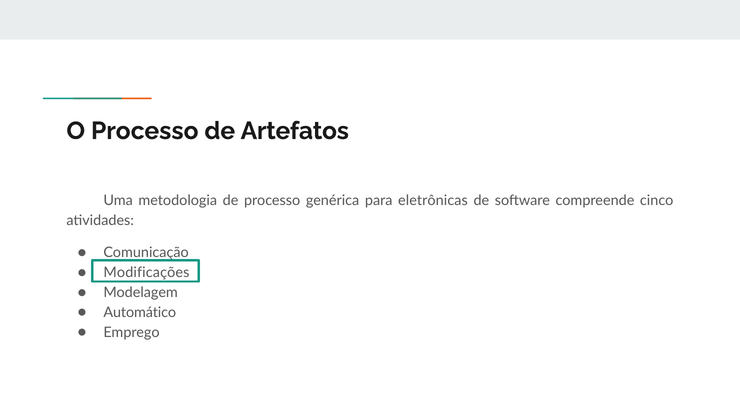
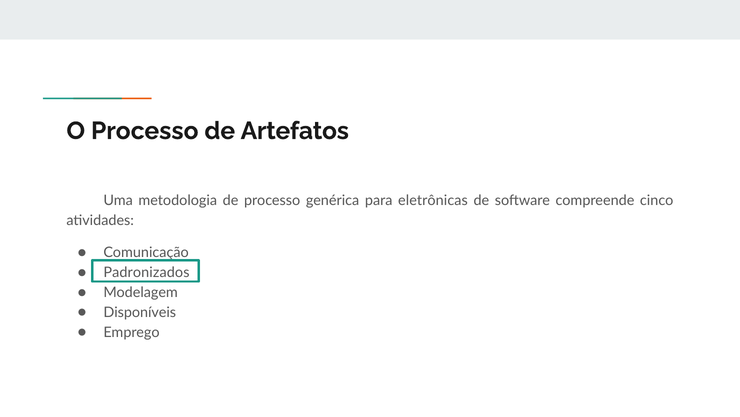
Modificações: Modificações -> Padronizados (146, 272)
Automático: Automático -> Disponíveis (140, 312)
